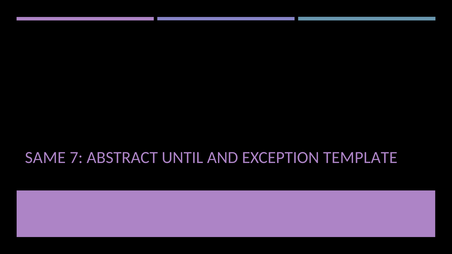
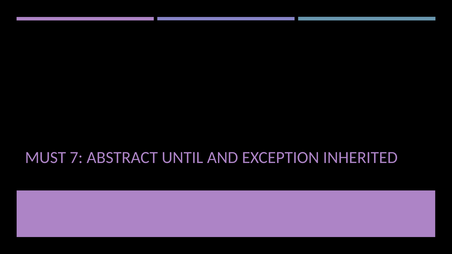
SAME: SAME -> MUST (45, 158)
TEMPLATE: TEMPLATE -> INHERITED (360, 158)
